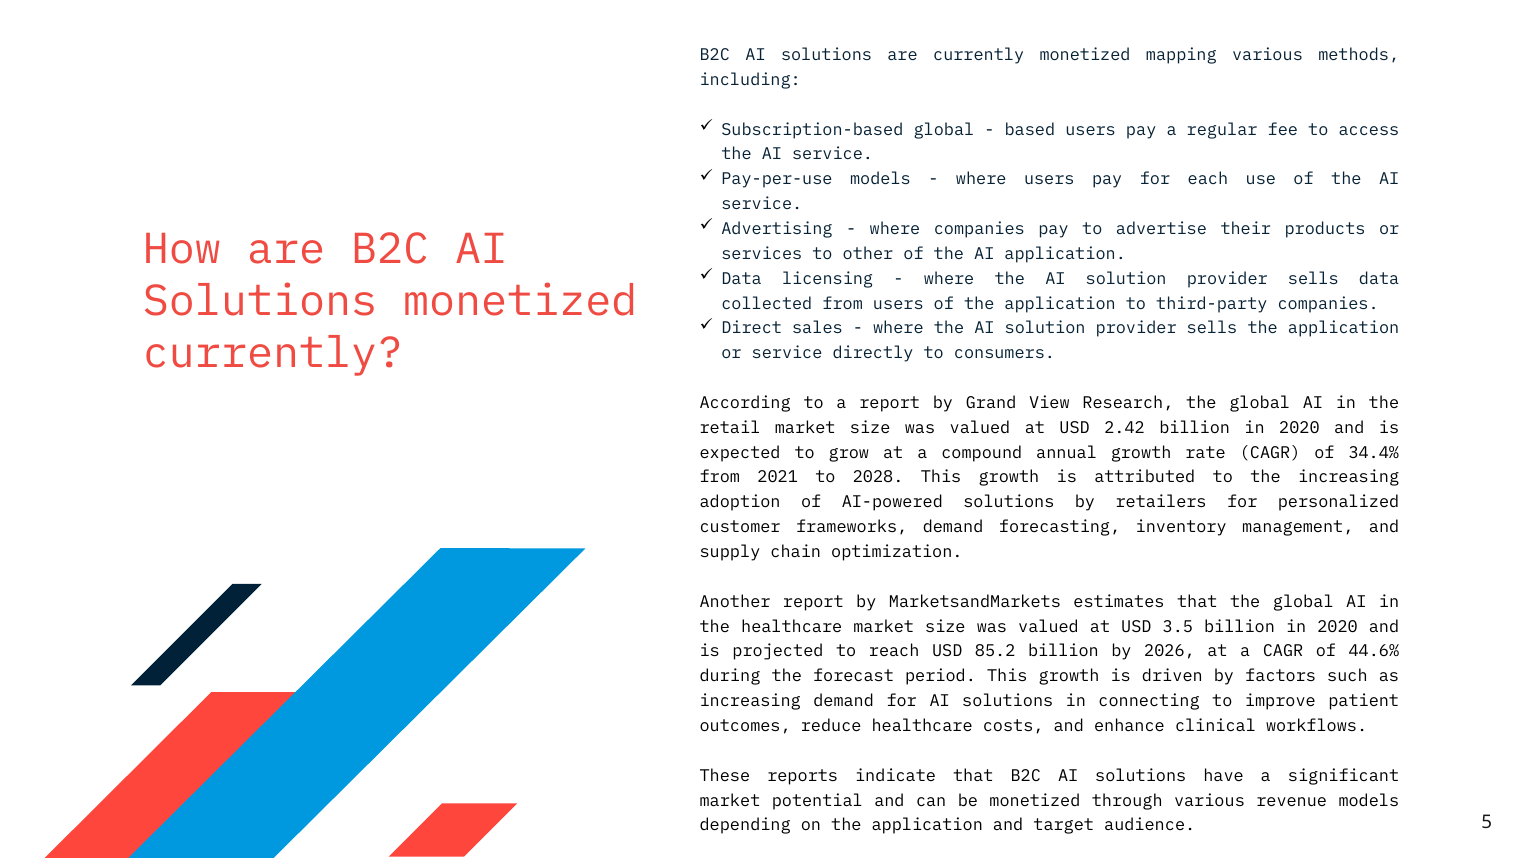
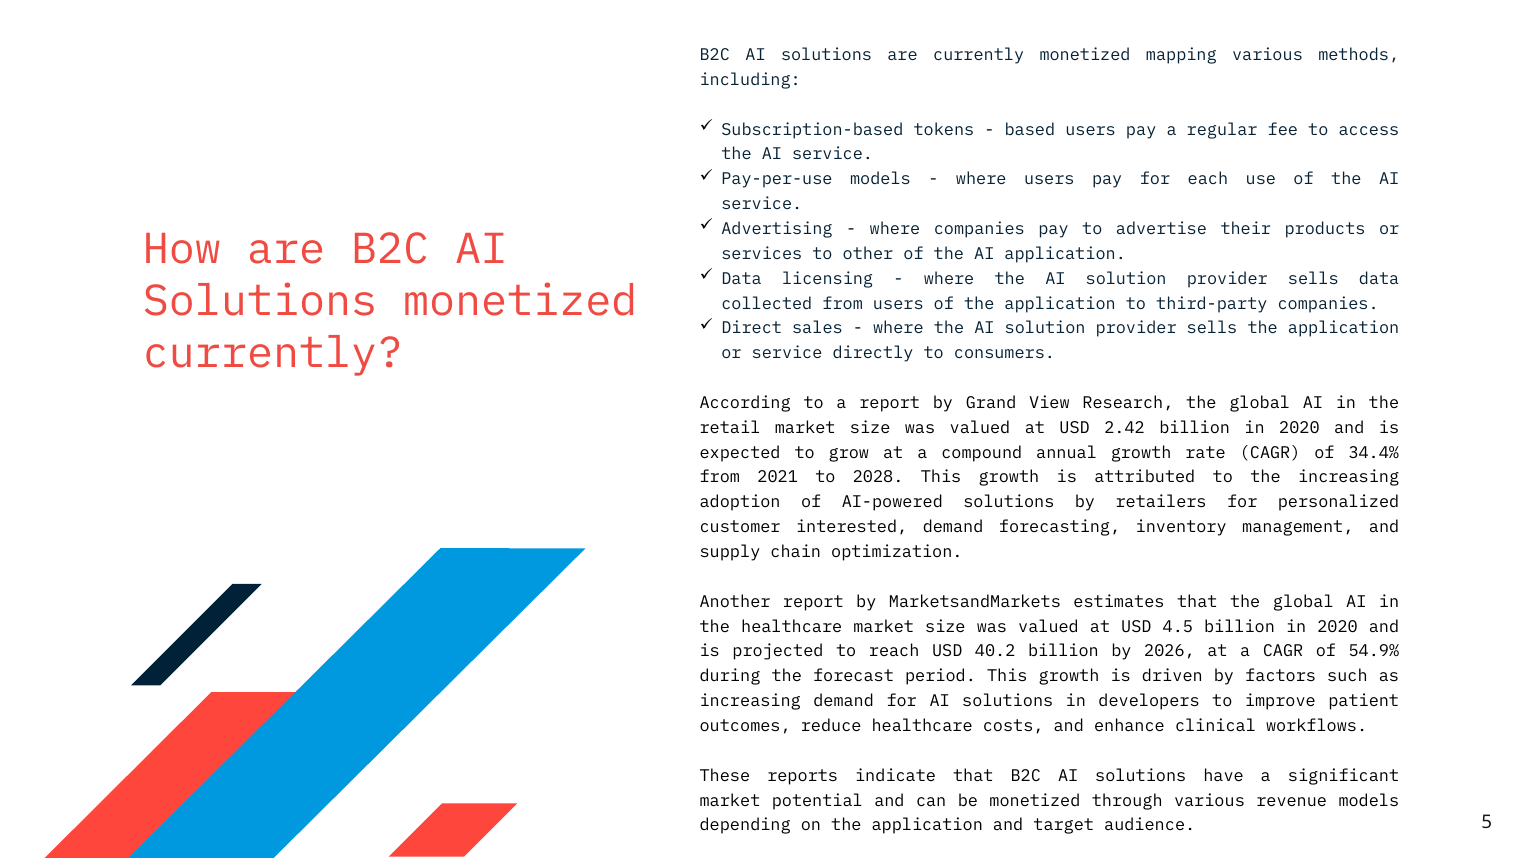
Subscription-based global: global -> tokens (944, 129)
frameworks: frameworks -> interested (852, 527)
3.5: 3.5 -> 4.5 (1178, 626)
85.2: 85.2 -> 40.2 (995, 651)
44.6%: 44.6% -> 54.9% (1374, 651)
connecting: connecting -> developers (1149, 701)
